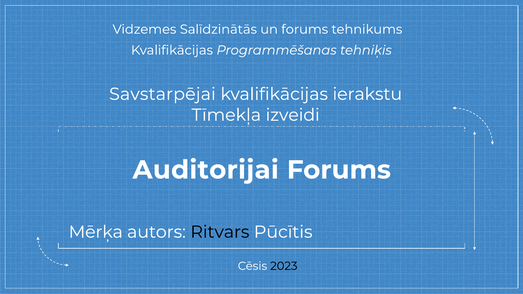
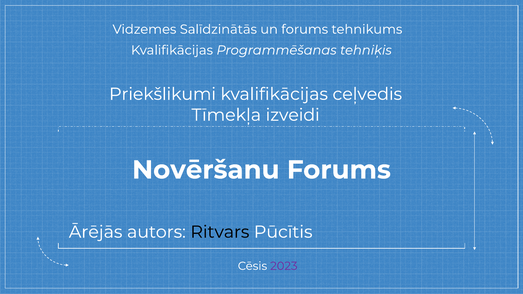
Savstarpējai: Savstarpējai -> Priekšlikumi (163, 94)
ierakstu: ierakstu -> ceļvedis (367, 94)
Auditorijai: Auditorijai -> Novēršanu (206, 170)
Mērķa: Mērķa -> Ārējās (96, 232)
2023 colour: black -> purple (284, 266)
